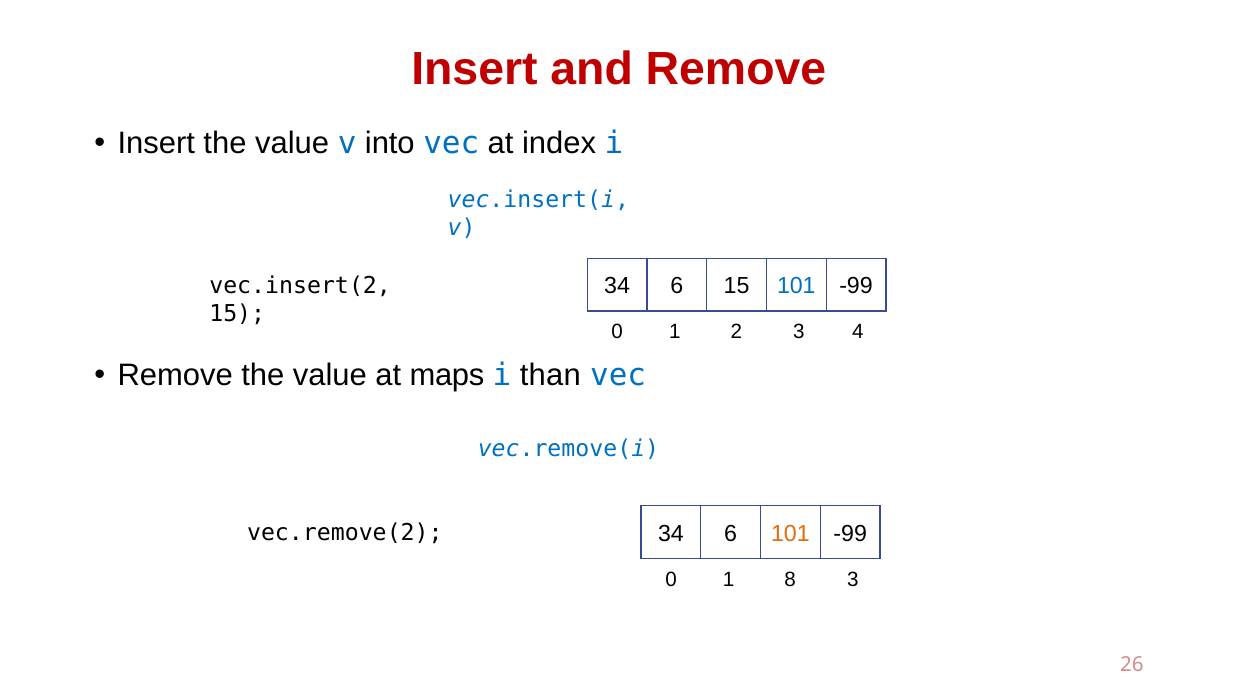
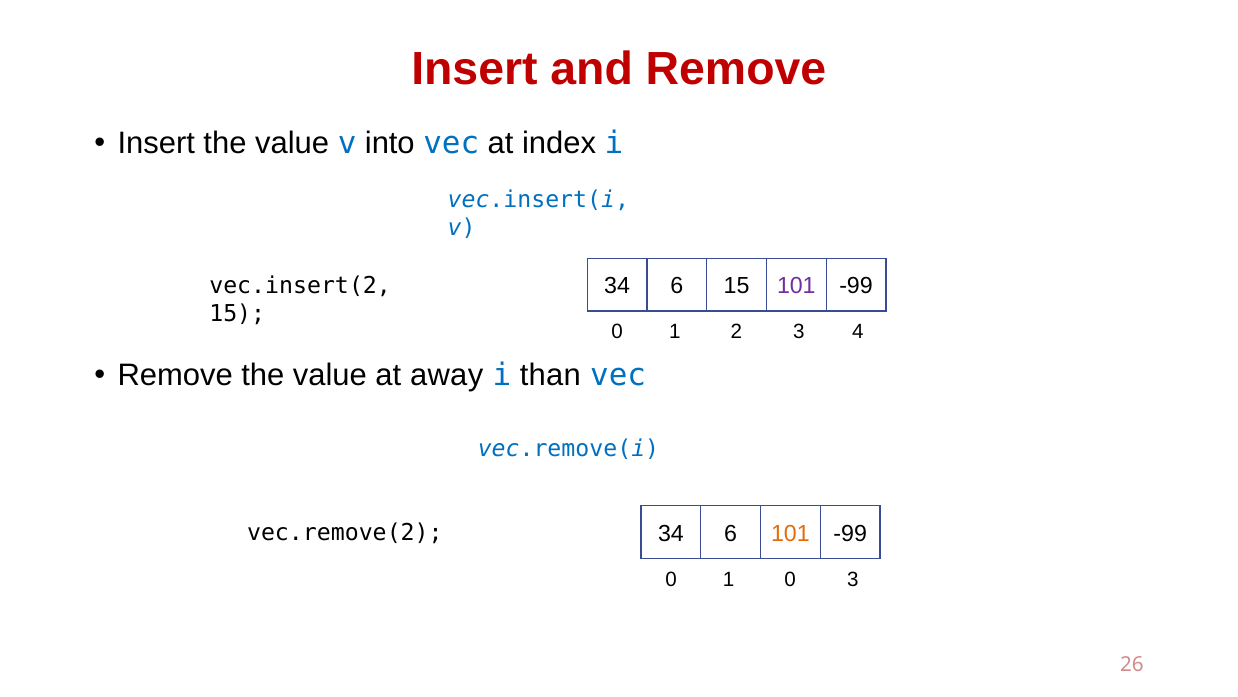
101 colour: blue -> purple (796, 286)
maps: maps -> away (447, 375)
1 8: 8 -> 0 (790, 579)
